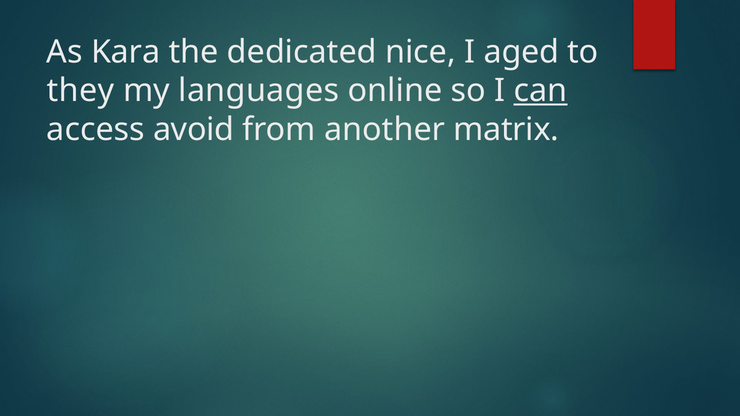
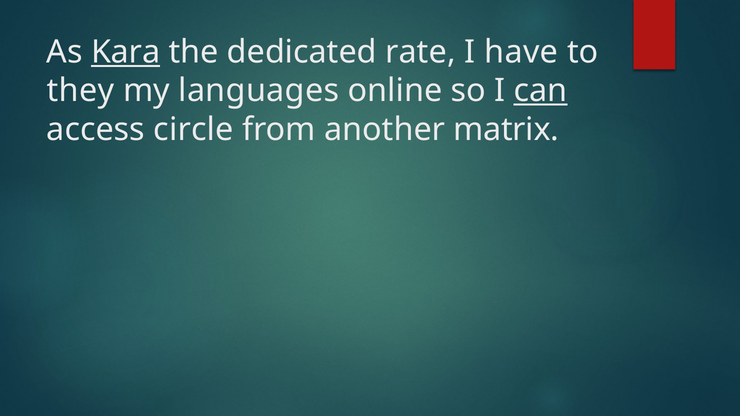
Kara underline: none -> present (126, 52)
nice: nice -> rate (420, 52)
aged: aged -> have (521, 52)
avoid: avoid -> circle (193, 130)
